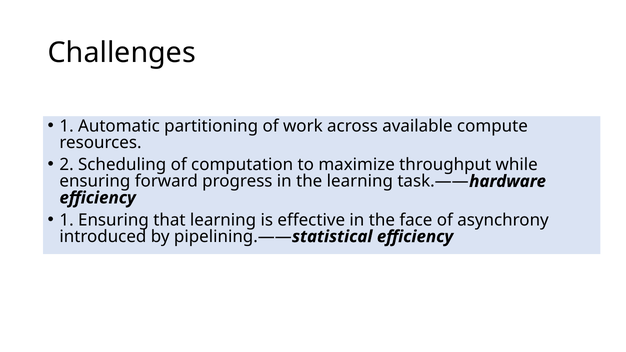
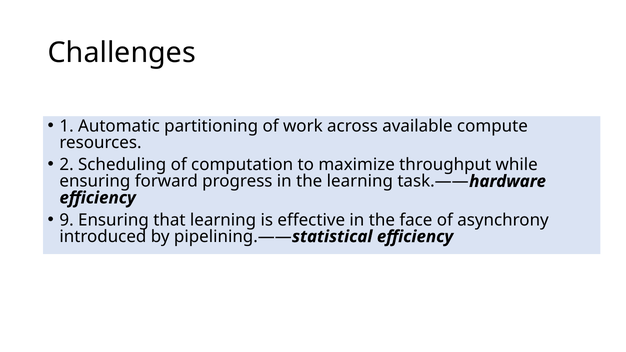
1: 1 -> 9 (67, 220)
